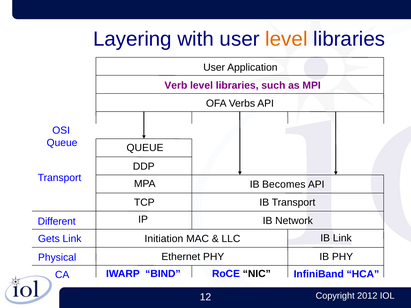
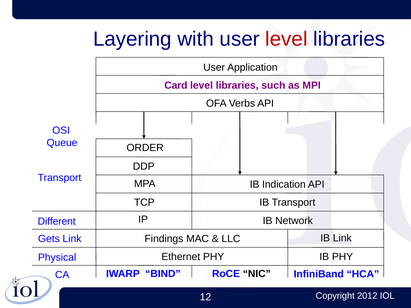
level colour: orange -> red (286, 39)
Verb: Verb -> Card (176, 86)
QUEUE: QUEUE -> ORDER (145, 148)
Becomes: Becomes -> Indication (284, 185)
Initiation: Initiation -> Findings (164, 239)
